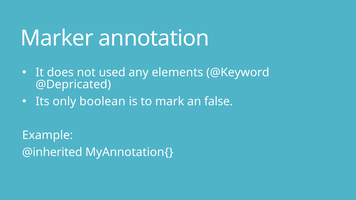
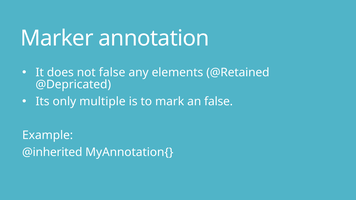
not used: used -> false (112, 73)
@Keyword: @Keyword -> @Retained (238, 73)
boolean: boolean -> multiple (102, 102)
